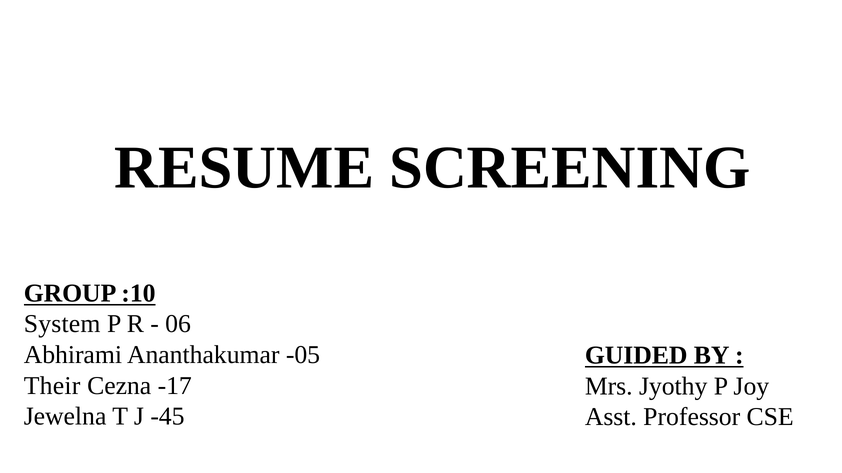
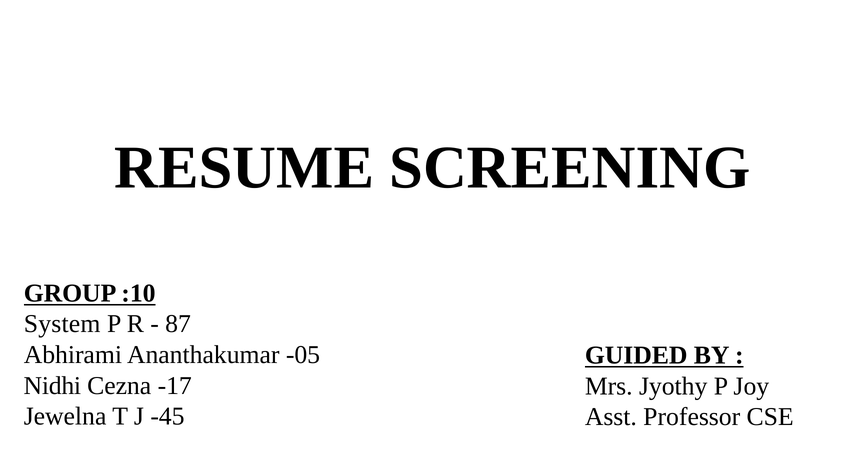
06: 06 -> 87 (178, 324)
Their: Their -> Nidhi (52, 386)
